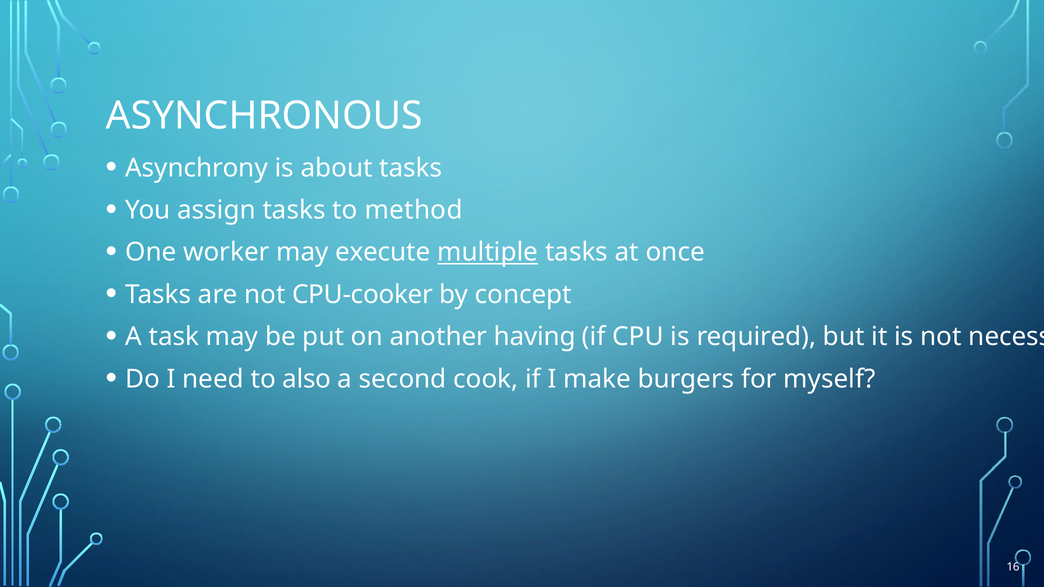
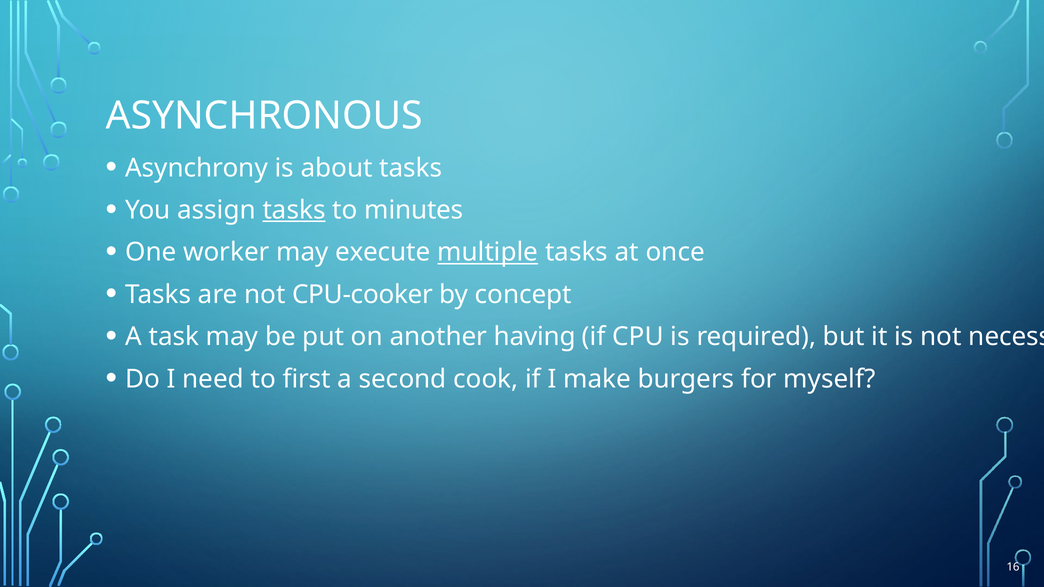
tasks underline: none -> present (294, 210)
method: method -> minutes (414, 210)
also: also -> first (307, 379)
